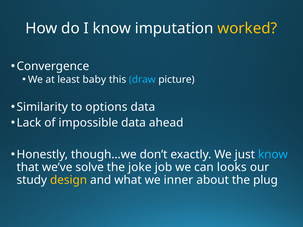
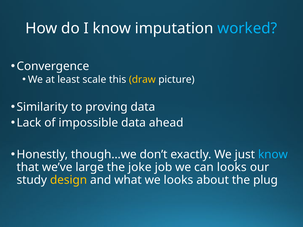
worked colour: yellow -> light blue (247, 28)
baby: baby -> scale (94, 80)
draw colour: light blue -> yellow (142, 80)
options: options -> proving (106, 107)
solve: solve -> large (90, 167)
we inner: inner -> looks (178, 180)
